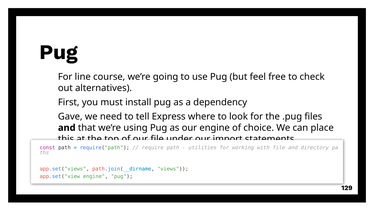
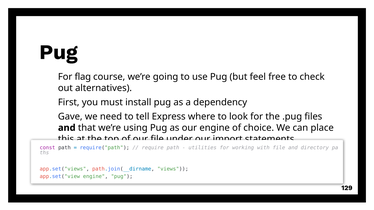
line: line -> flag (83, 77)
